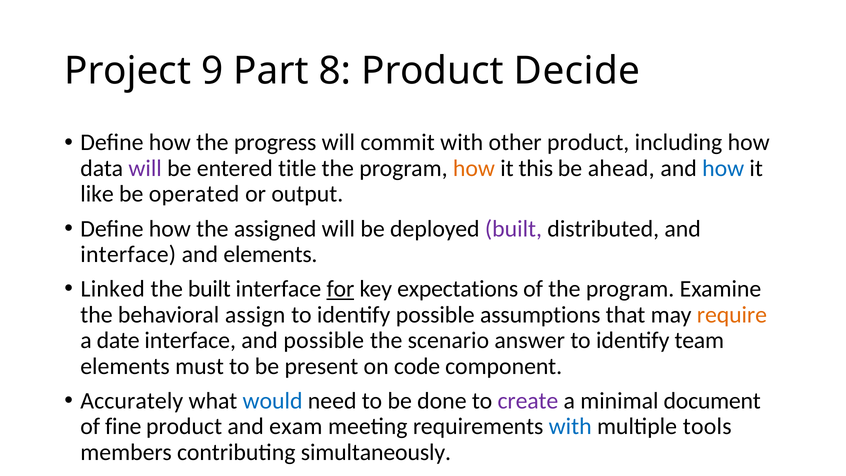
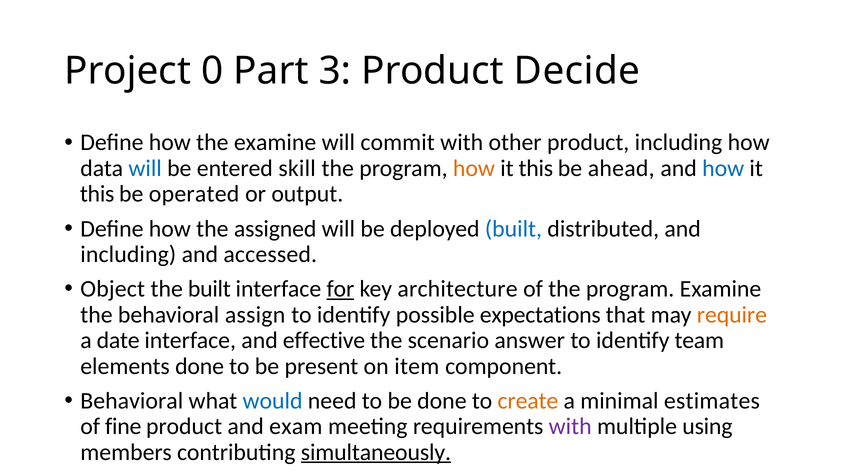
9: 9 -> 0 (212, 71)
8: 8 -> 3 (335, 71)
the progress: progress -> examine (275, 143)
will colour: purple -> blue (145, 168)
title: title -> skill (297, 168)
like: like -> this (97, 194)
built colour: purple -> blue (513, 229)
interface: interface -> including (128, 254)
and elements: elements -> accessed (270, 254)
Linked: Linked -> Object (113, 289)
expectations: expectations -> architecture (458, 289)
assumptions: assumptions -> expectations (540, 315)
and possible: possible -> effective (324, 340)
elements must: must -> done (200, 366)
code: code -> item (417, 366)
Accurately: Accurately -> Behavioral (132, 401)
create colour: purple -> orange (528, 401)
document: document -> estimates (712, 401)
with colour: blue -> purple (570, 426)
tools: tools -> using (707, 426)
simultaneously underline: none -> present (376, 452)
